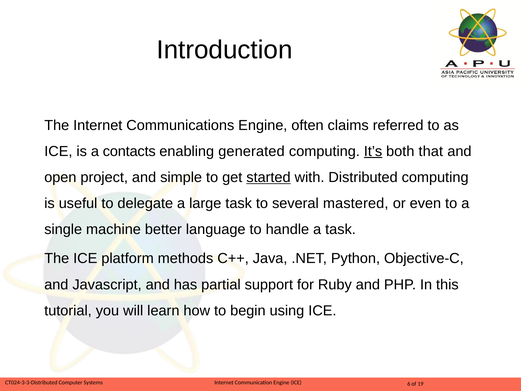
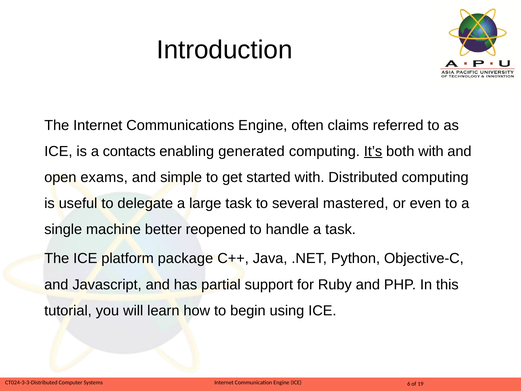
both that: that -> with (431, 151)
project: project -> exams (104, 177)
started underline: present -> none (268, 177)
language: language -> reopened (216, 229)
methods: methods -> package (185, 258)
